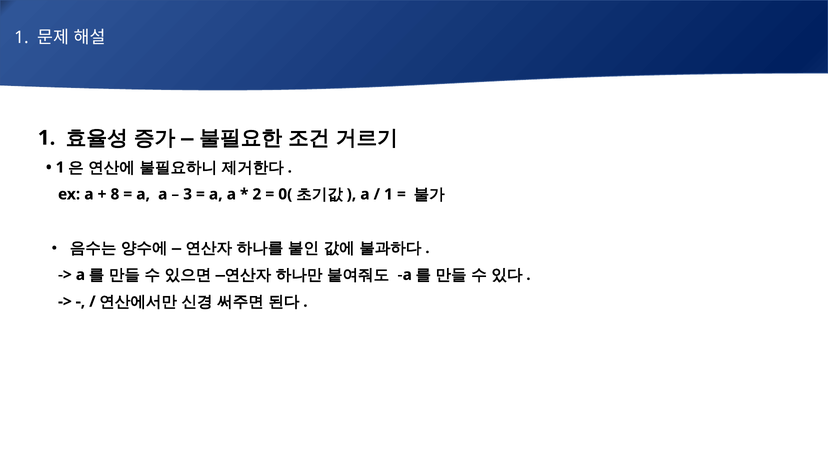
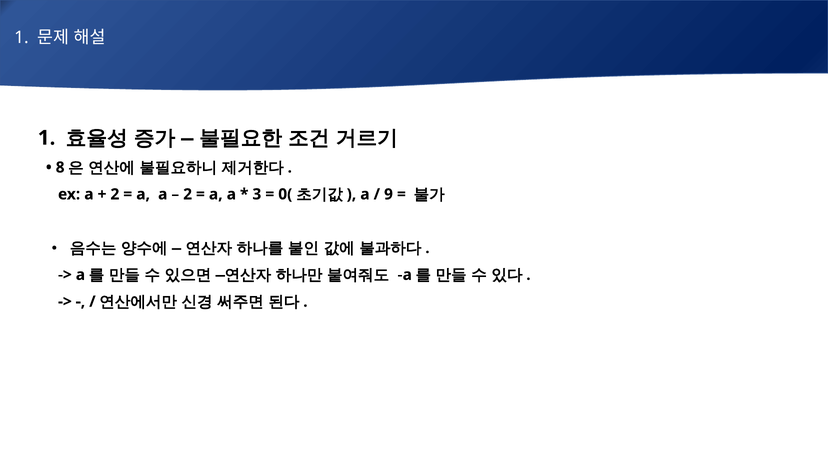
1: 1 -> 8 (60, 167)
8: 8 -> 2 (115, 194)
3: 3 -> 2 (188, 194)
2: 2 -> 3 (257, 194)
1: 1 -> 9 (388, 194)
